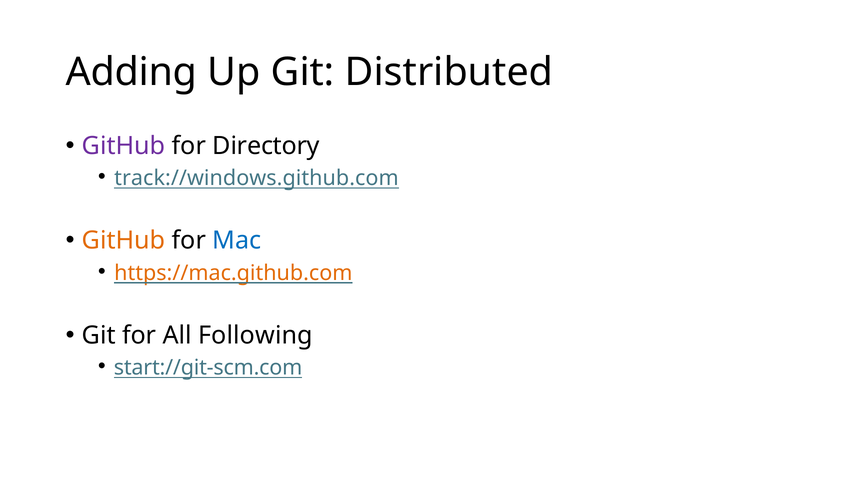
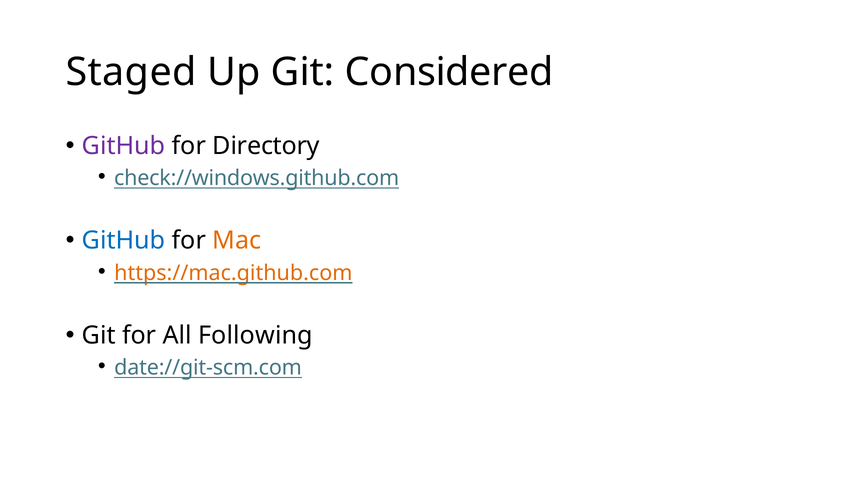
Adding: Adding -> Staged (131, 72)
Distributed: Distributed -> Considered (449, 72)
track://windows.github.com: track://windows.github.com -> check://windows.github.com (257, 178)
GitHub colour: orange -> blue (124, 241)
Mac colour: blue -> orange (237, 241)
start://git-scm.com: start://git-scm.com -> date://git-scm.com (208, 368)
